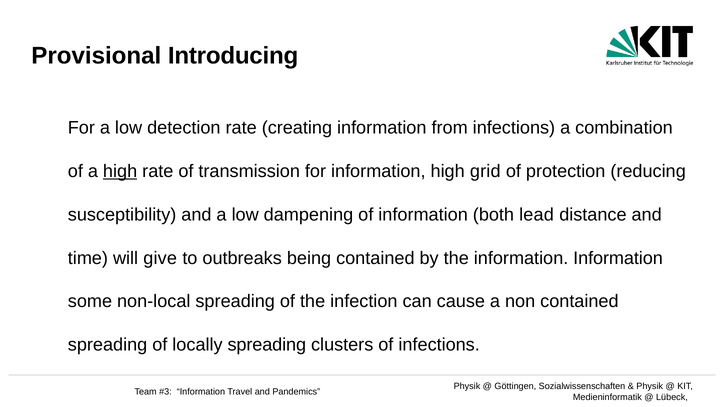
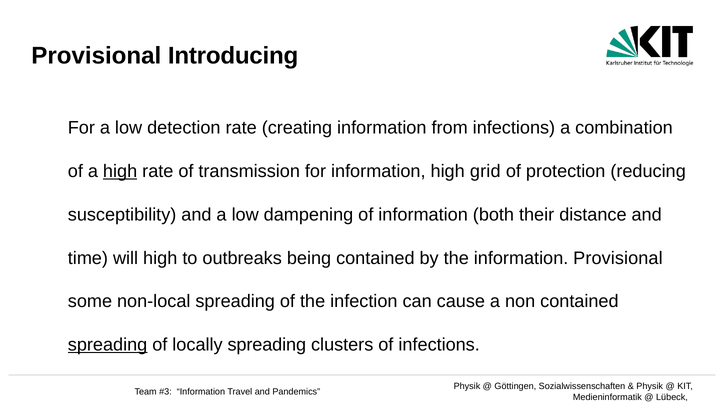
lead: lead -> their (537, 215)
will give: give -> high (160, 258)
information Information: Information -> Provisional (618, 258)
spreading underline: none -> present (108, 345)
